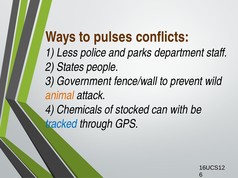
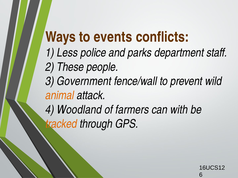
pulses: pulses -> events (113, 37)
States: States -> These (70, 67)
Chemicals: Chemicals -> Woodland (79, 110)
stocked: stocked -> farmers (132, 110)
tracked colour: blue -> orange (61, 124)
